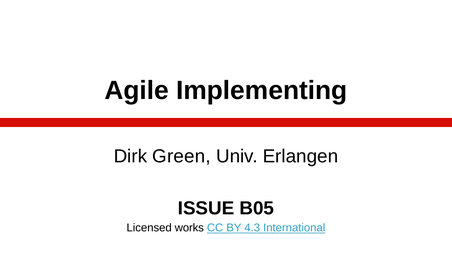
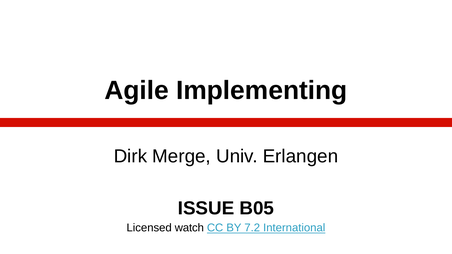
Green: Green -> Merge (182, 157)
works: works -> watch (189, 228)
4.3: 4.3 -> 7.2 (252, 228)
